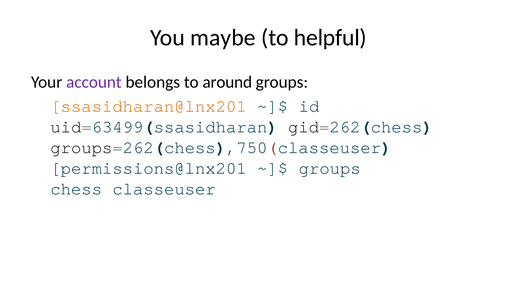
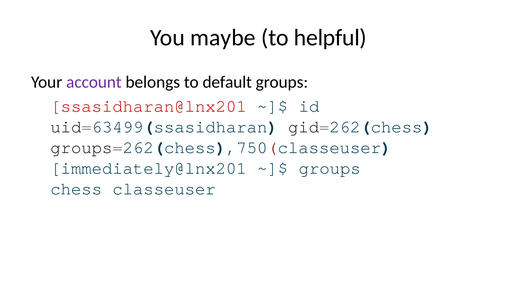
around: around -> default (227, 82)
ssasidharan@lnx201 colour: orange -> red (149, 106)
permissions@lnx201: permissions@lnx201 -> immediately@lnx201 (149, 168)
